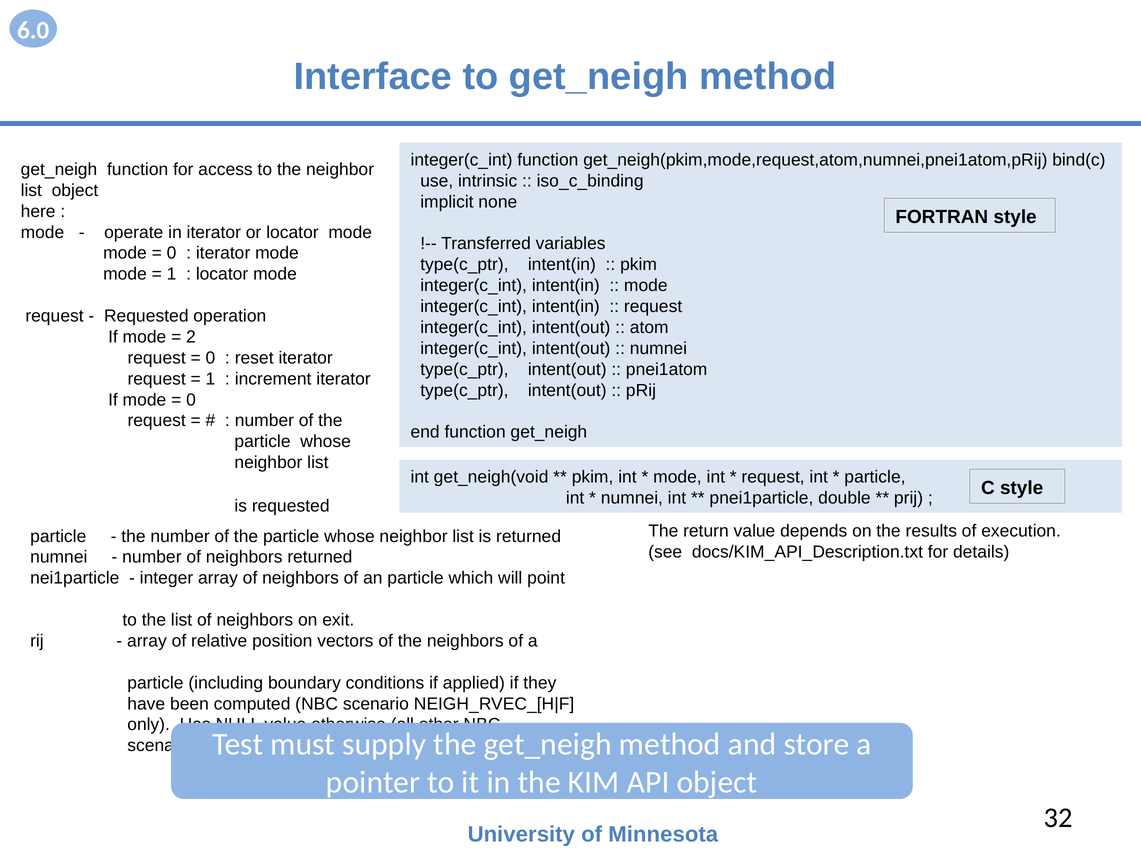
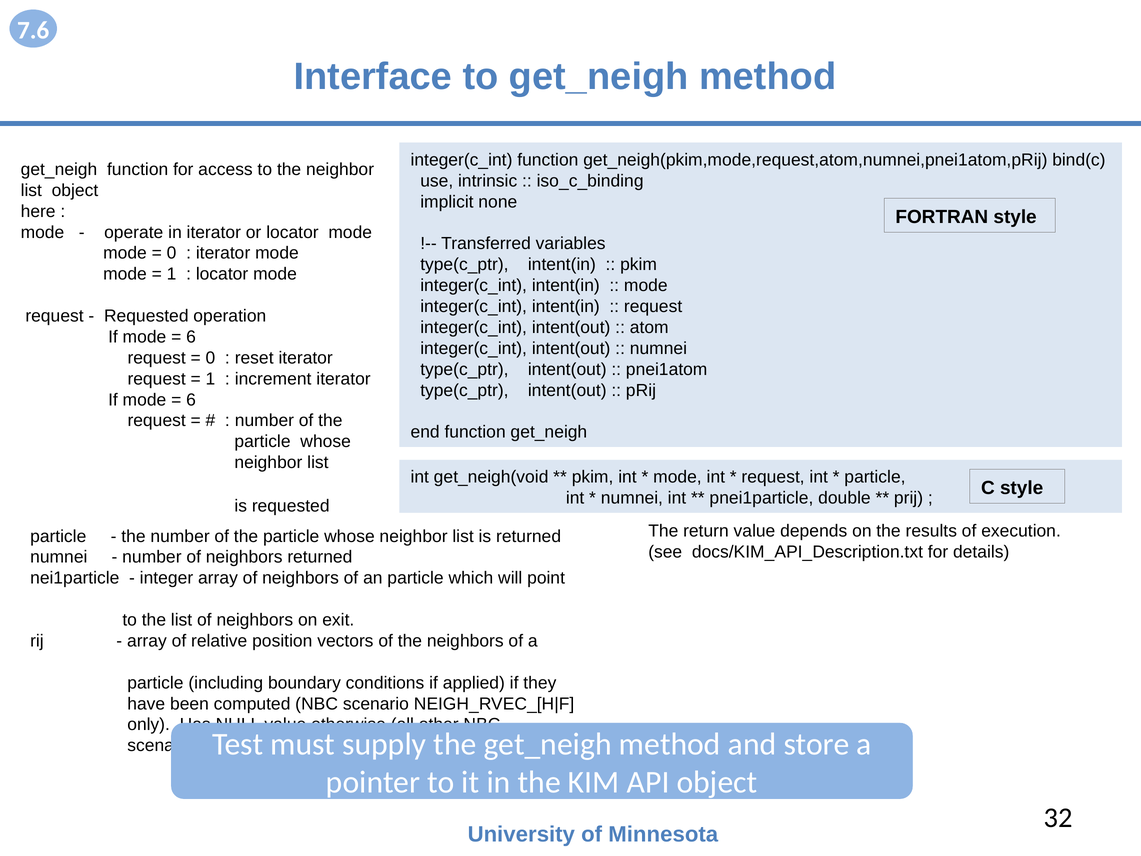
6.0: 6.0 -> 7.6 (33, 30)
2: 2 -> 6 (191, 337)
0: 0 -> 6 (191, 400)
